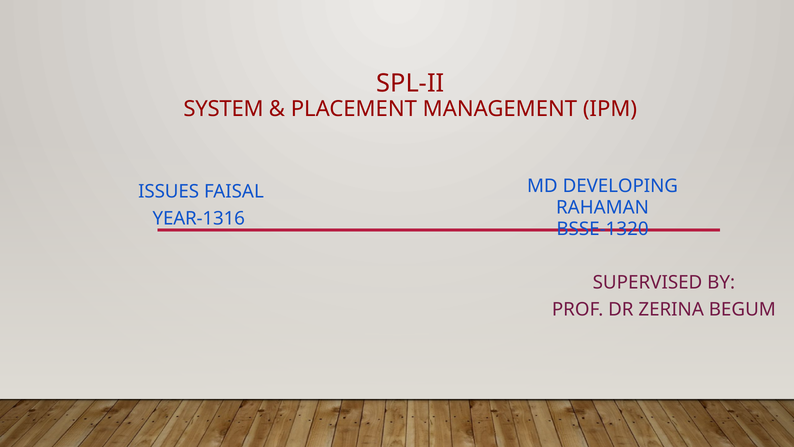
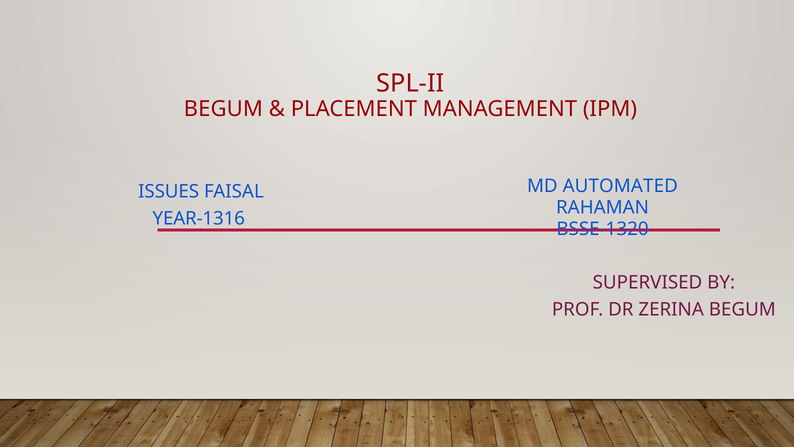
SYSTEM: SYSTEM -> BEGUM (223, 109)
DEVELOPING: DEVELOPING -> AUTOMATED (620, 186)
